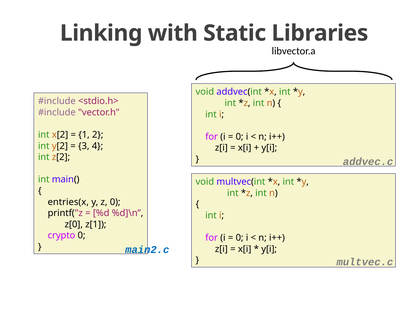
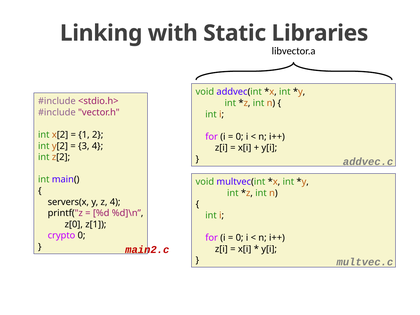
entries(x: entries(x -> servers(x (68, 202)
z 0: 0 -> 4 (115, 202)
main2.c colour: blue -> red (147, 250)
